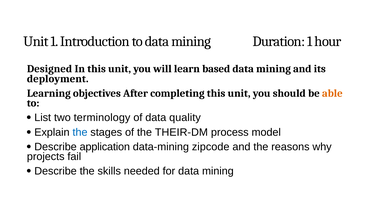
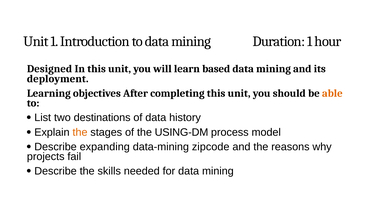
terminology: terminology -> destinations (102, 118)
quality: quality -> history (185, 118)
the colour: blue -> orange (80, 132)
THEIR-DM: THEIR-DM -> USING-DM (182, 132)
application: application -> expanding (105, 147)
